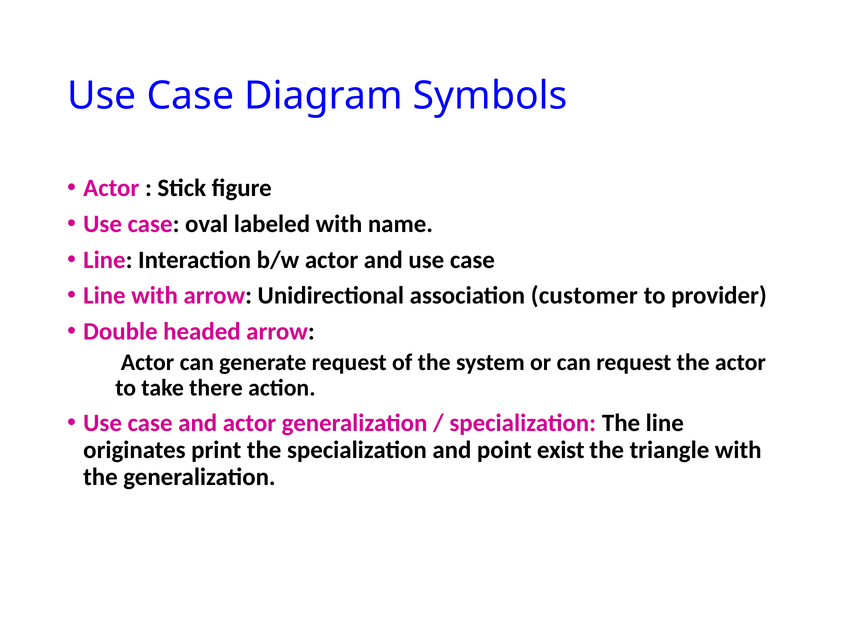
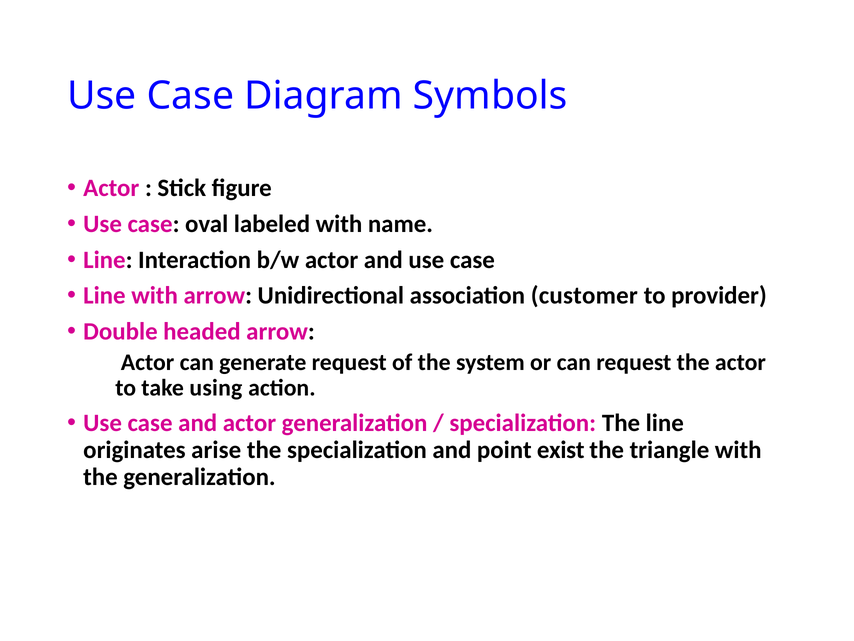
there: there -> using (216, 388)
print: print -> arise (216, 450)
